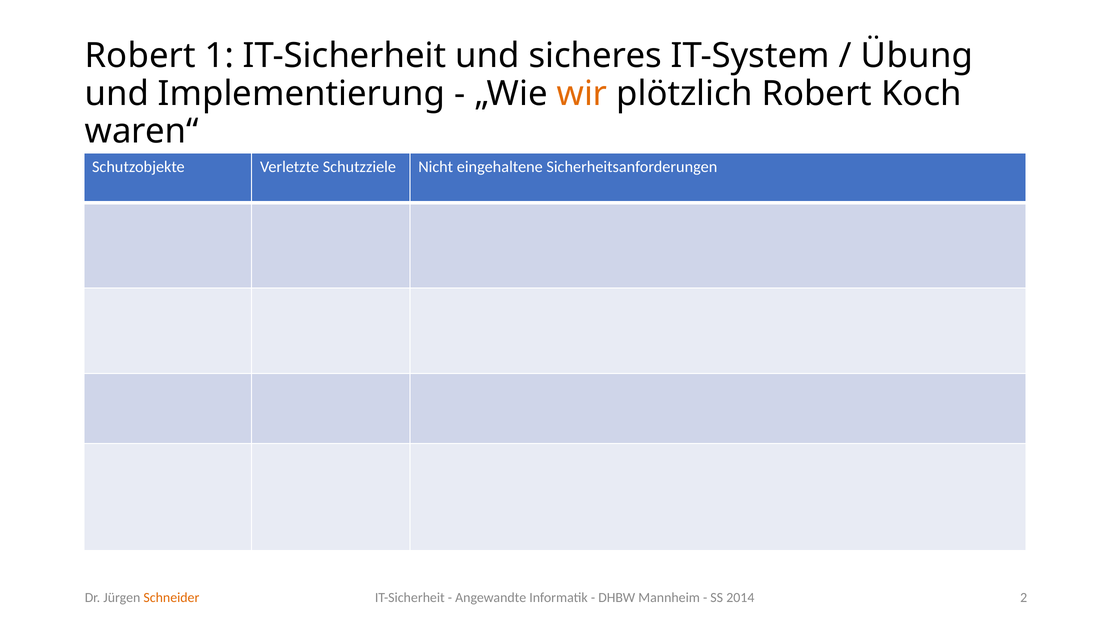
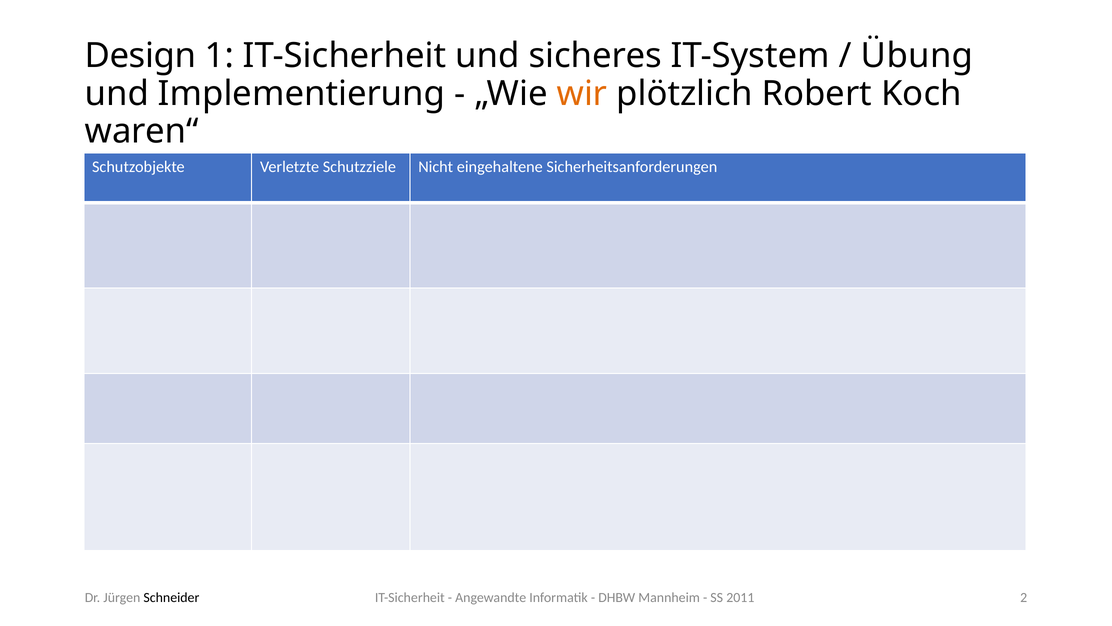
Robert: Robert -> Design (140, 56)
Schneider colour: orange -> black (171, 597)
2014: 2014 -> 2011 (740, 597)
